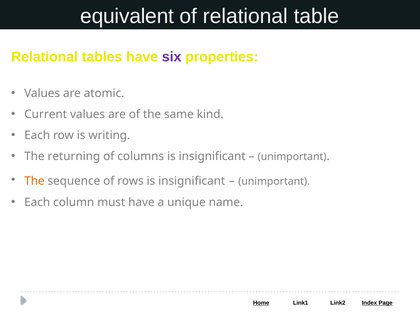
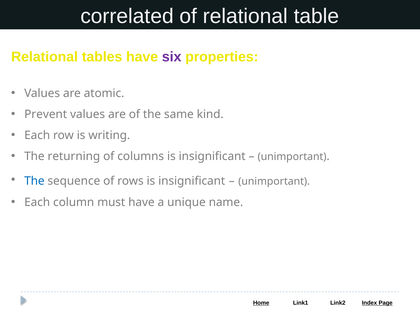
equivalent: equivalent -> correlated (127, 16)
Current: Current -> Prevent (46, 114)
The colour: orange -> blue (34, 181)
